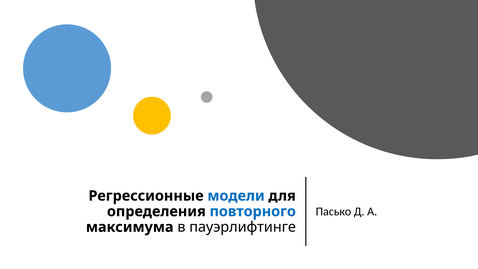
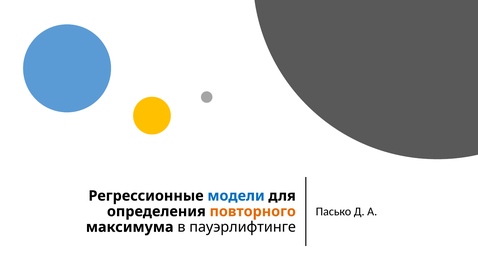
повторного colour: blue -> orange (253, 211)
